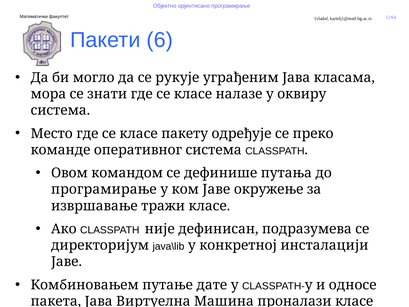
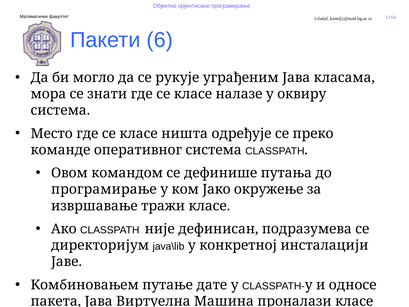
пакету: пакету -> ништа (185, 133)
ком Јаве: Јаве -> Јако (216, 189)
